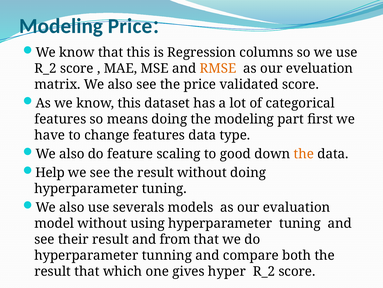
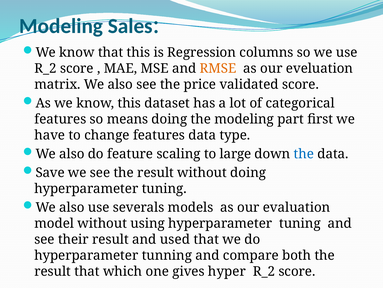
Modeling Price: Price -> Sales (130, 26)
good: good -> large (235, 154)
the colour: orange -> blue (304, 154)
Help: Help -> Save (50, 172)
from: from -> used (175, 239)
